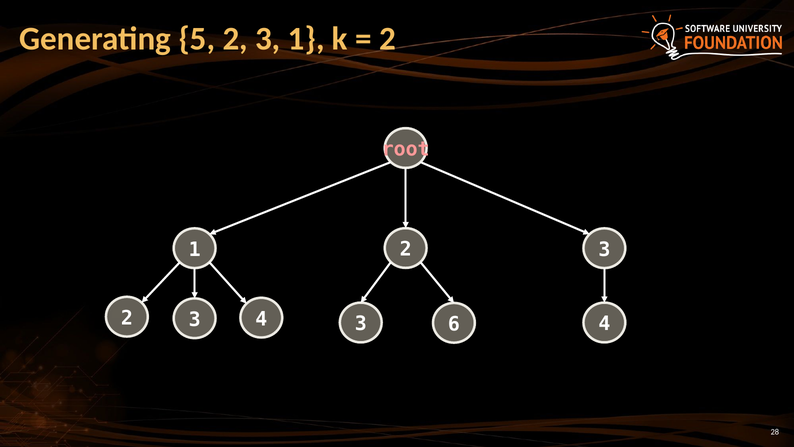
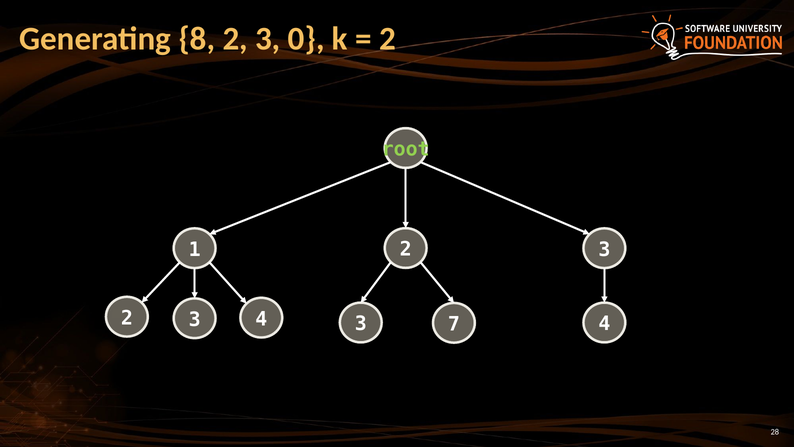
5: 5 -> 8 (197, 39)
3 1: 1 -> 0 (306, 39)
root colour: pink -> light green (406, 149)
6: 6 -> 7 (454, 324)
